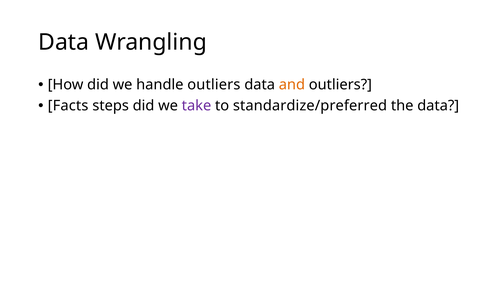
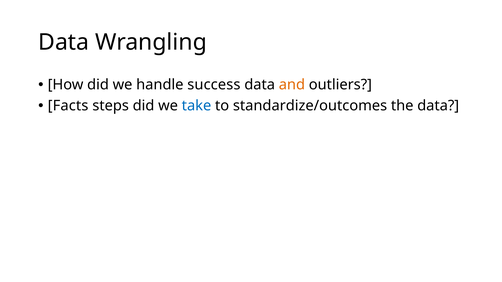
handle outliers: outliers -> success (214, 85)
take colour: purple -> blue (197, 106)
standardize/preferred: standardize/preferred -> standardize/outcomes (310, 106)
